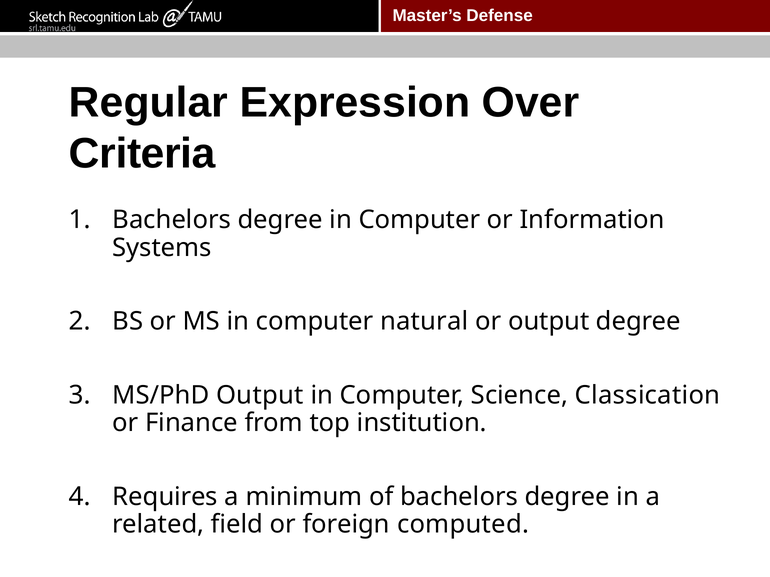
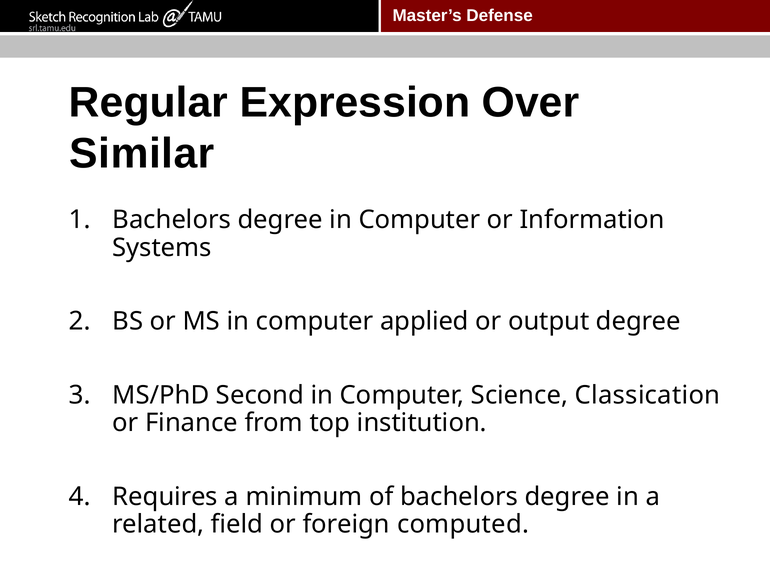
Criteria: Criteria -> Similar (142, 154)
natural: natural -> applied (424, 322)
MS/PhD Output: Output -> Second (260, 395)
